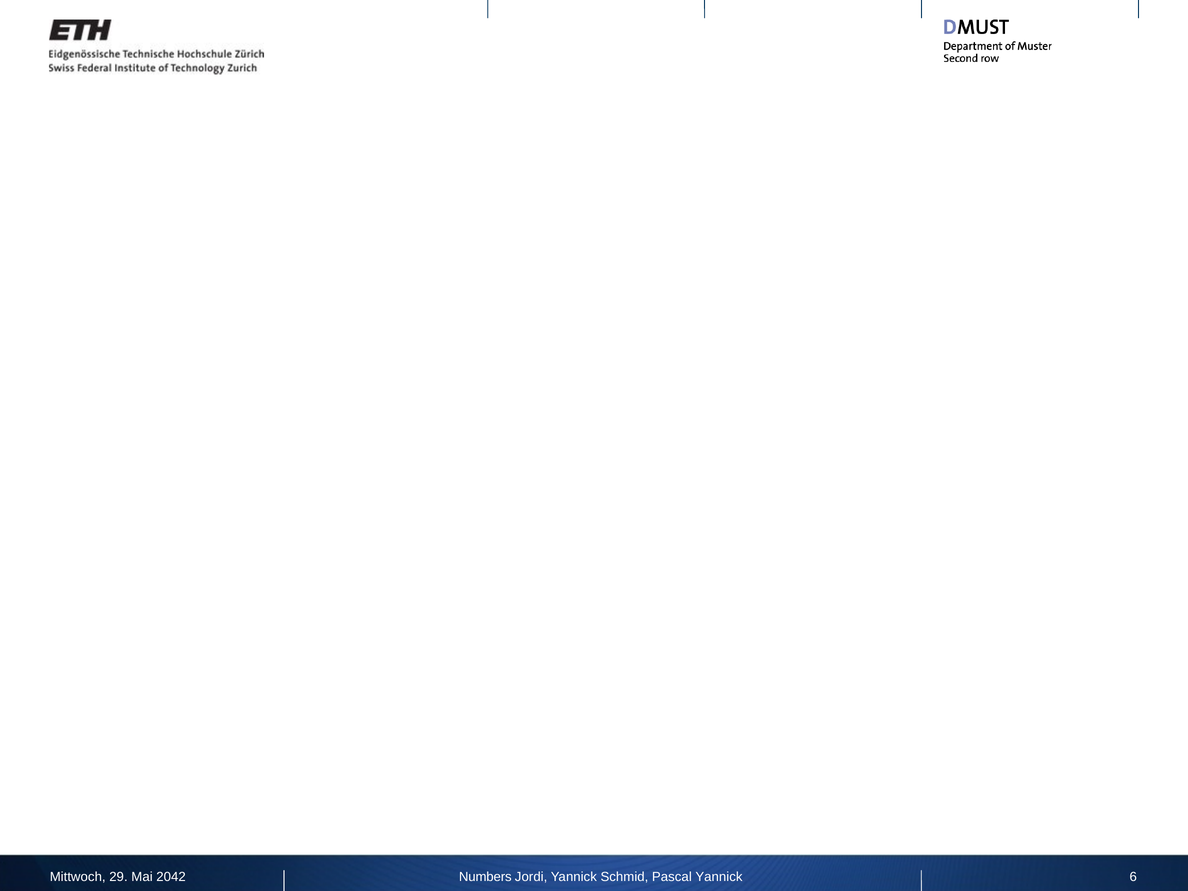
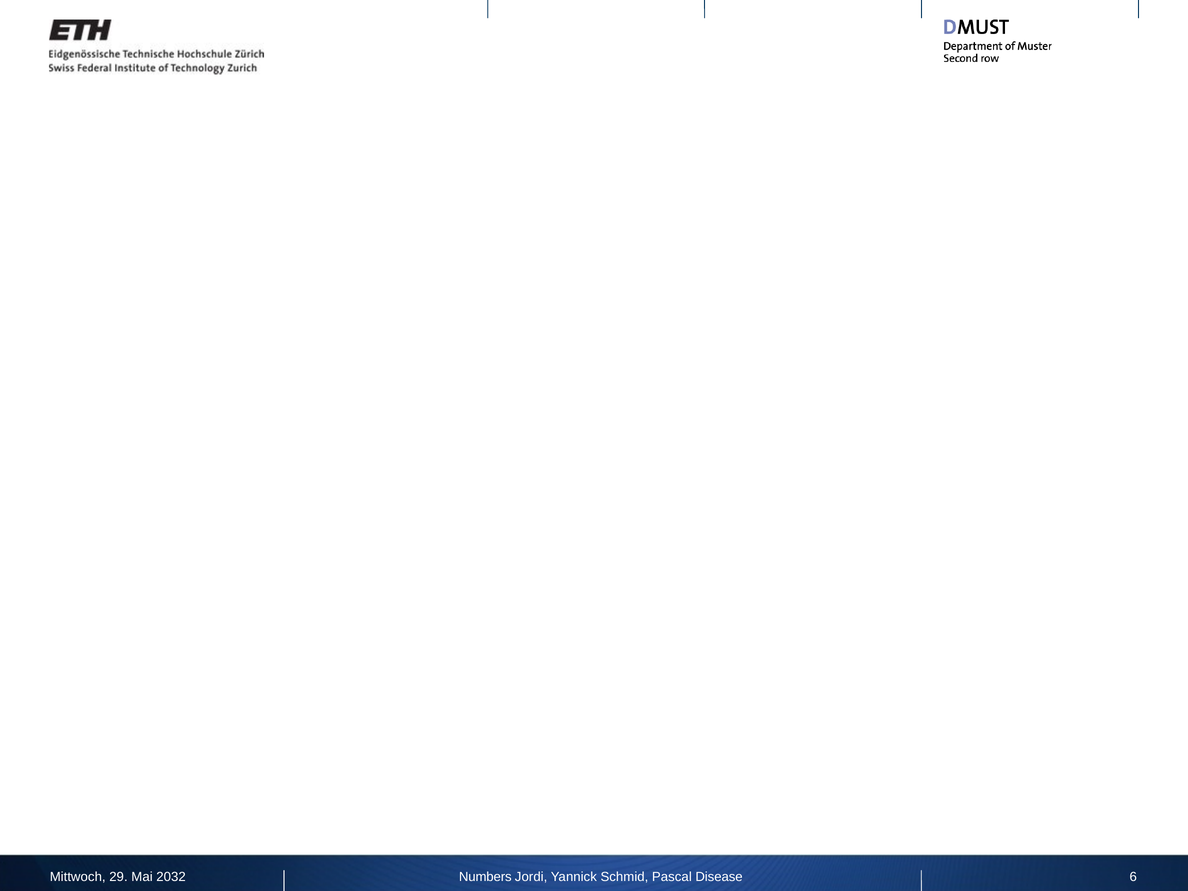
2042: 2042 -> 2032 (171, 877)
Pascal Yannick: Yannick -> Disease (719, 877)
